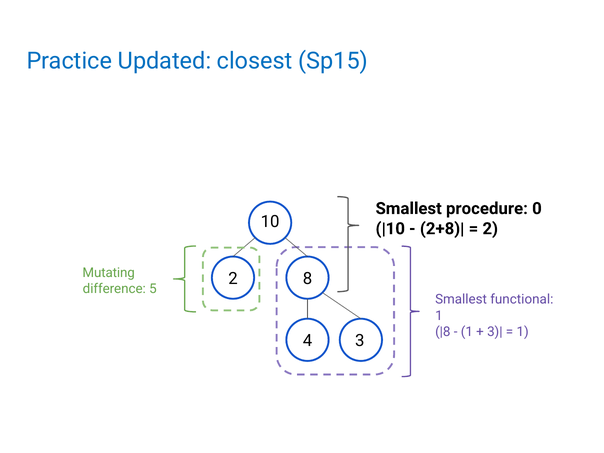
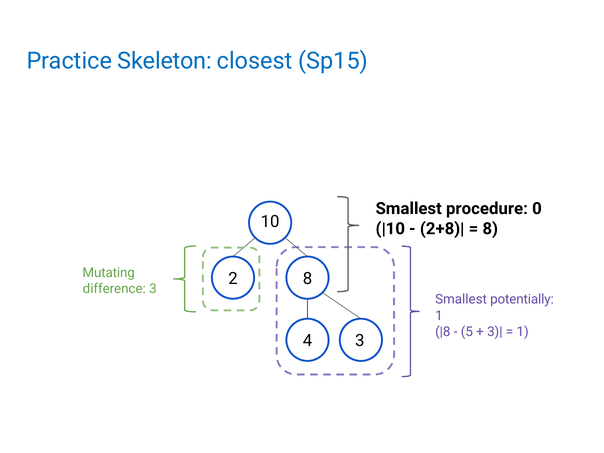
Updated: Updated -> Skeleton (165, 61)
2: 2 -> 8 (490, 229)
difference 5: 5 -> 3 (153, 289)
functional: functional -> potentially (522, 300)
1: 1 -> 5 (467, 332)
